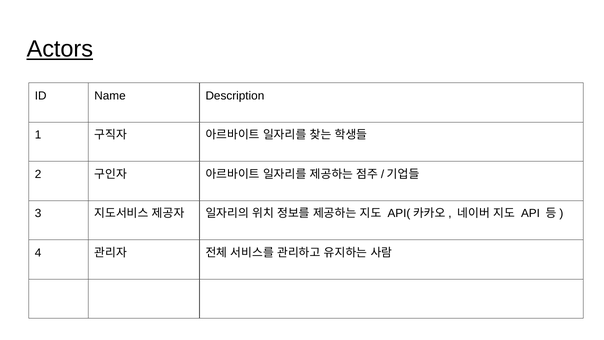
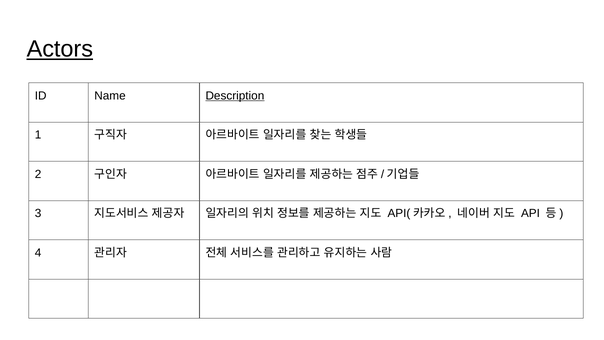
Description underline: none -> present (235, 96)
